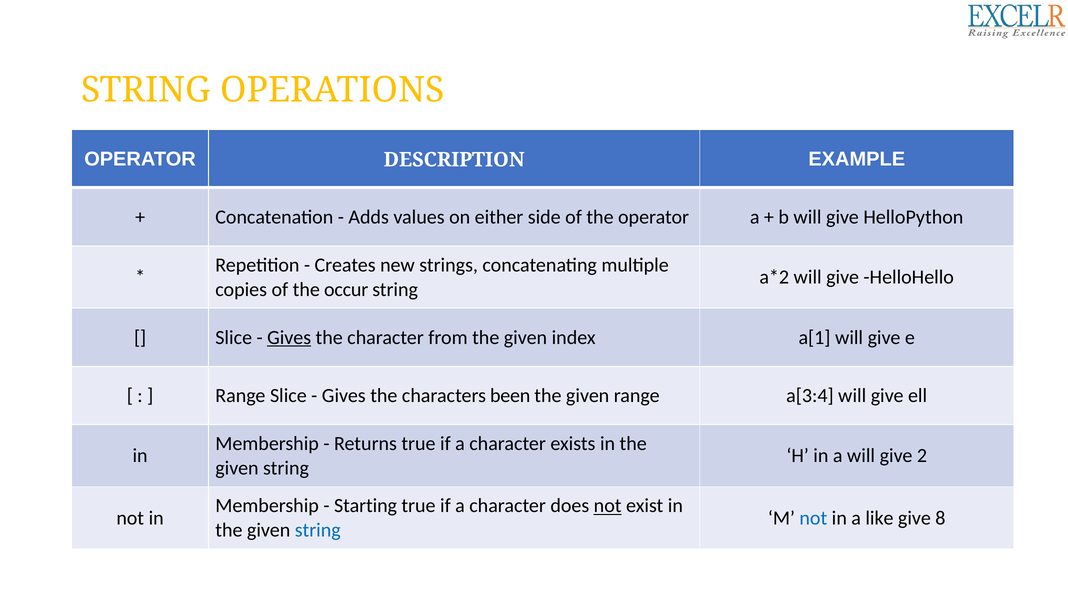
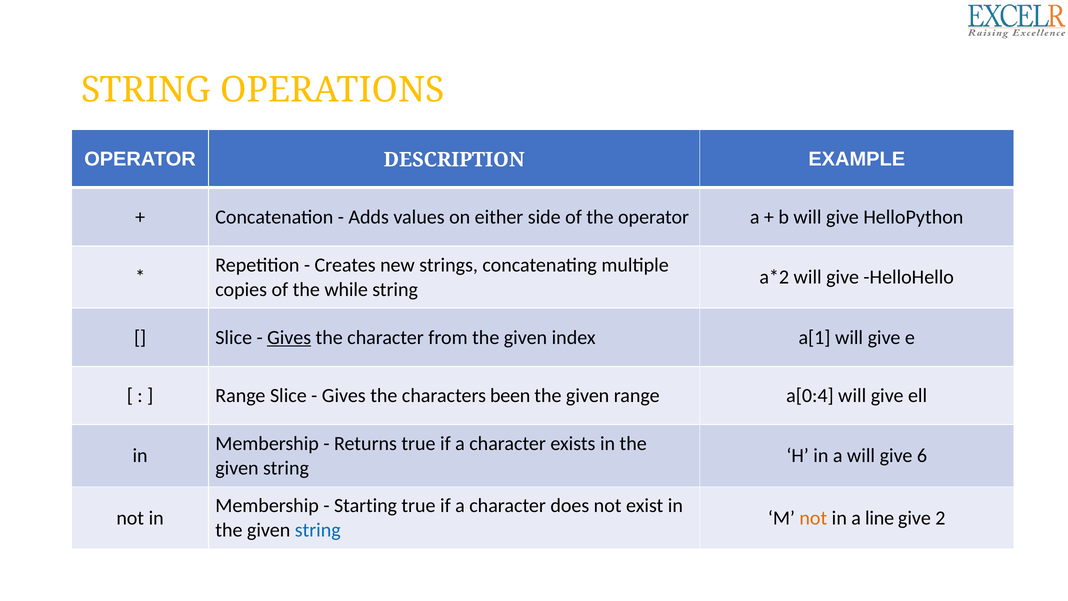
occur: occur -> while (346, 289)
a[3:4: a[3:4 -> a[0:4 (810, 395)
2: 2 -> 6 (922, 456)
not underline: present -> none (608, 506)
not colour: blue -> orange (813, 518)
like: like -> line (880, 518)
8: 8 -> 2 (940, 518)
